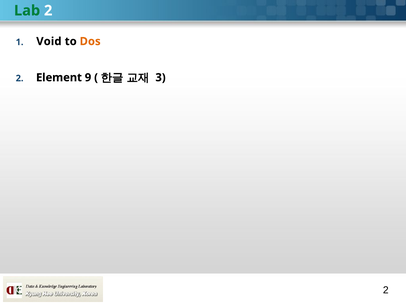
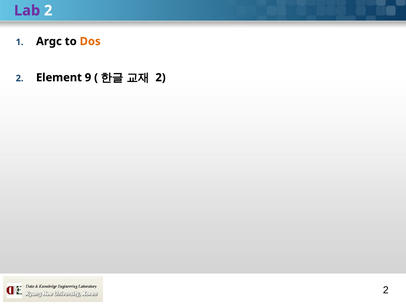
Lab colour: green -> purple (27, 11)
Void: Void -> Argc (49, 41)
3: 3 -> 2 (161, 77)
